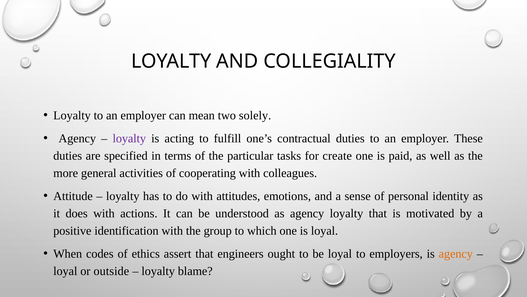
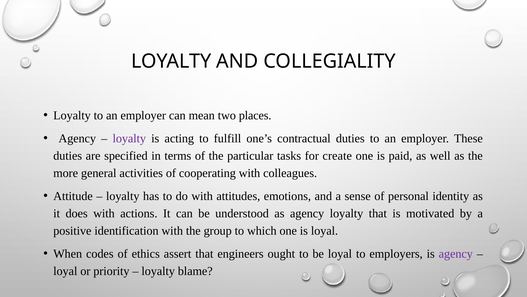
solely: solely -> places (255, 115)
agency colour: orange -> purple (456, 253)
outside: outside -> priority (111, 271)
